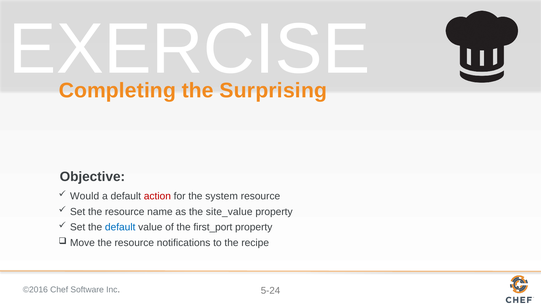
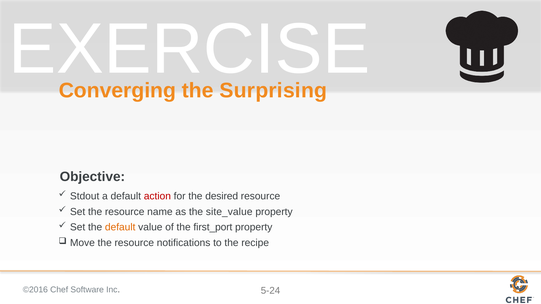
Completing: Completing -> Converging (117, 91)
Would: Would -> Stdout (85, 196)
system: system -> desired (222, 196)
default colour: blue -> orange (120, 227)
